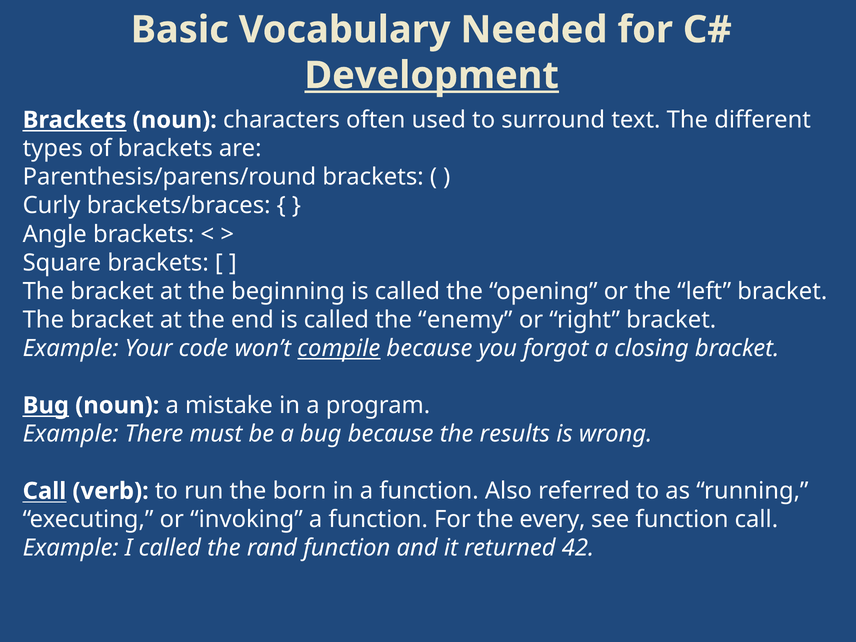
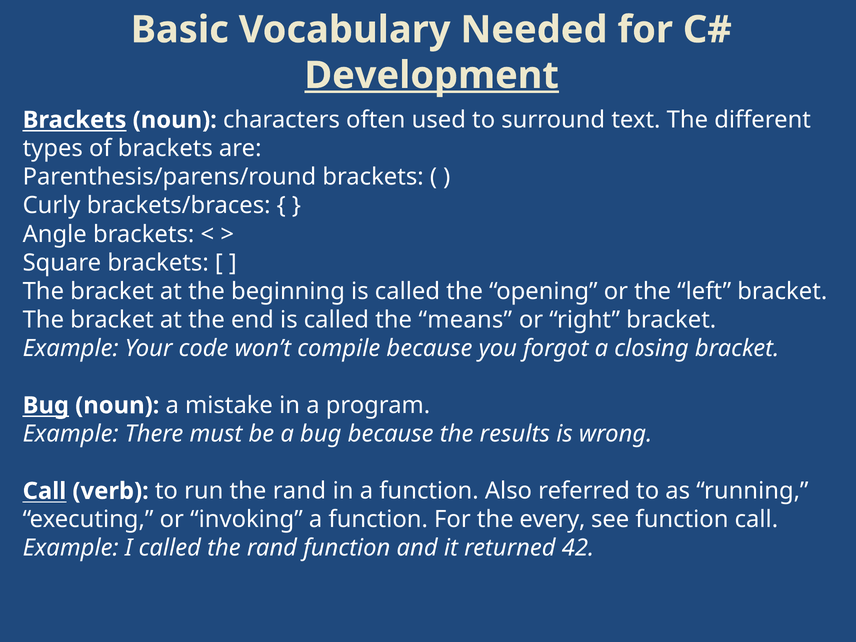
enemy: enemy -> means (465, 320)
compile underline: present -> none (339, 348)
run the born: born -> rand (299, 491)
